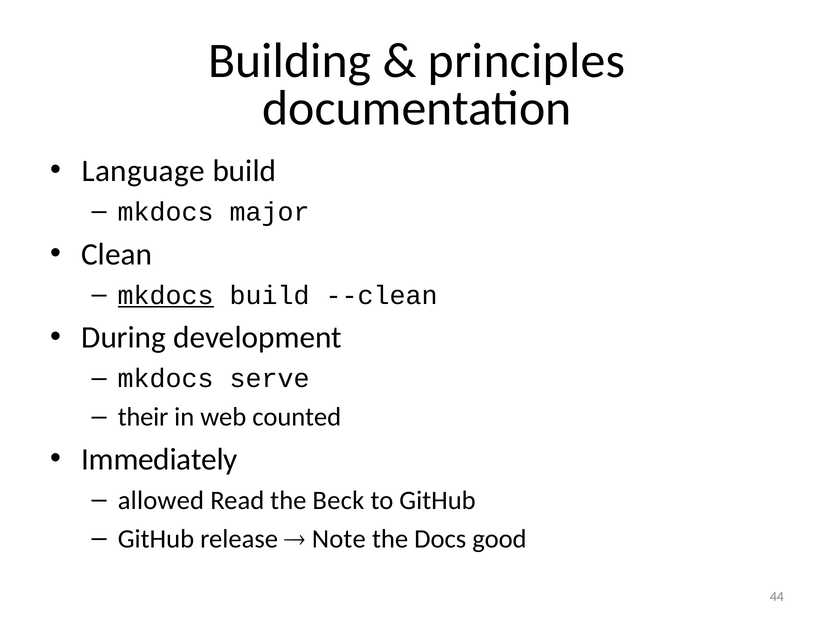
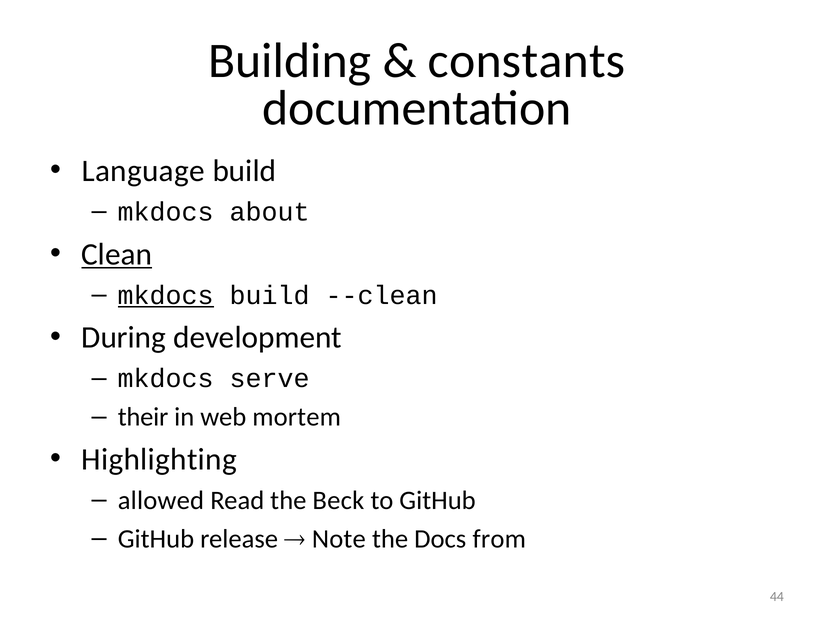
principles: principles -> constants (527, 61)
major: major -> about (270, 212)
Clean underline: none -> present (117, 255)
counted: counted -> mortem (297, 417)
Immediately: Immediately -> Highlighting (159, 460)
good: good -> from (499, 539)
